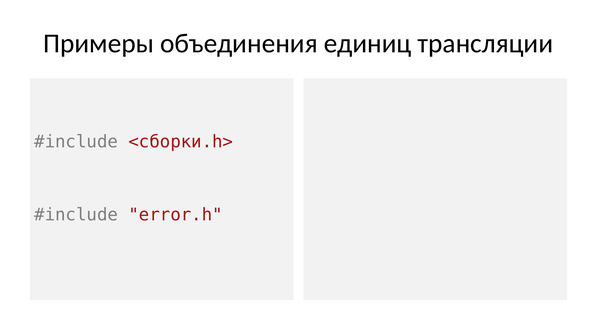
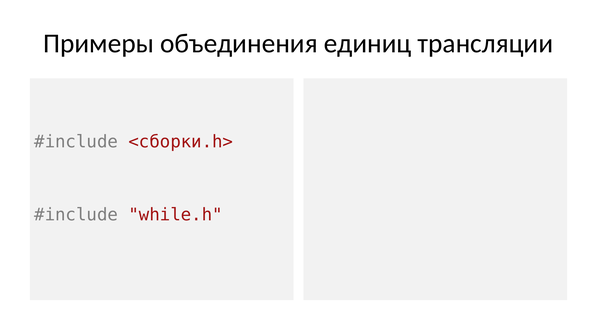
error.h: error.h -> while.h (176, 215)
